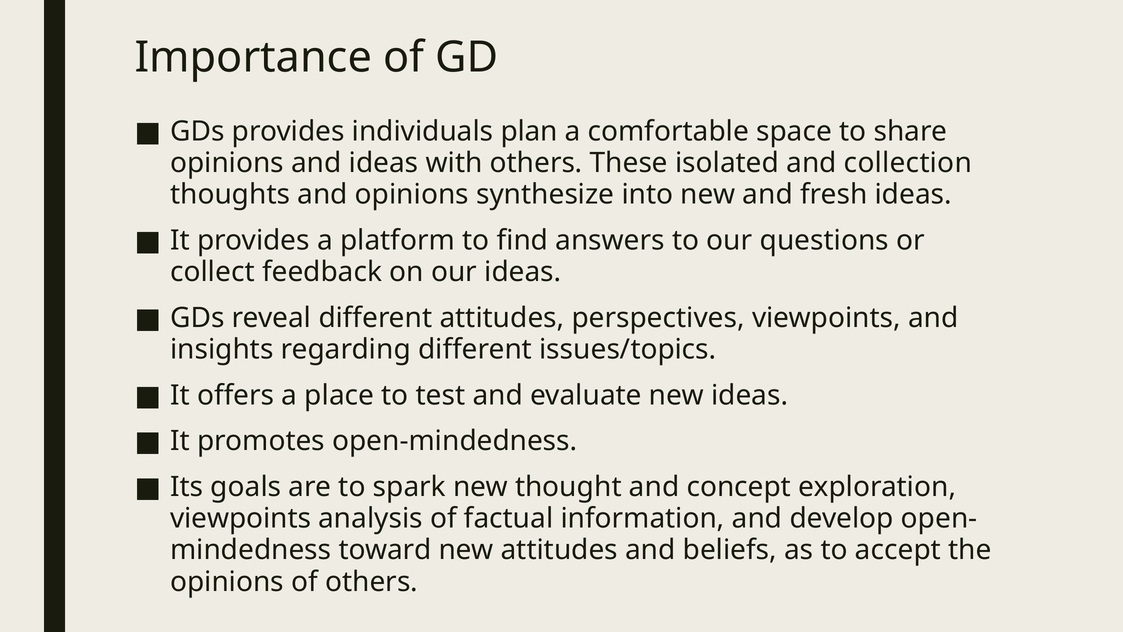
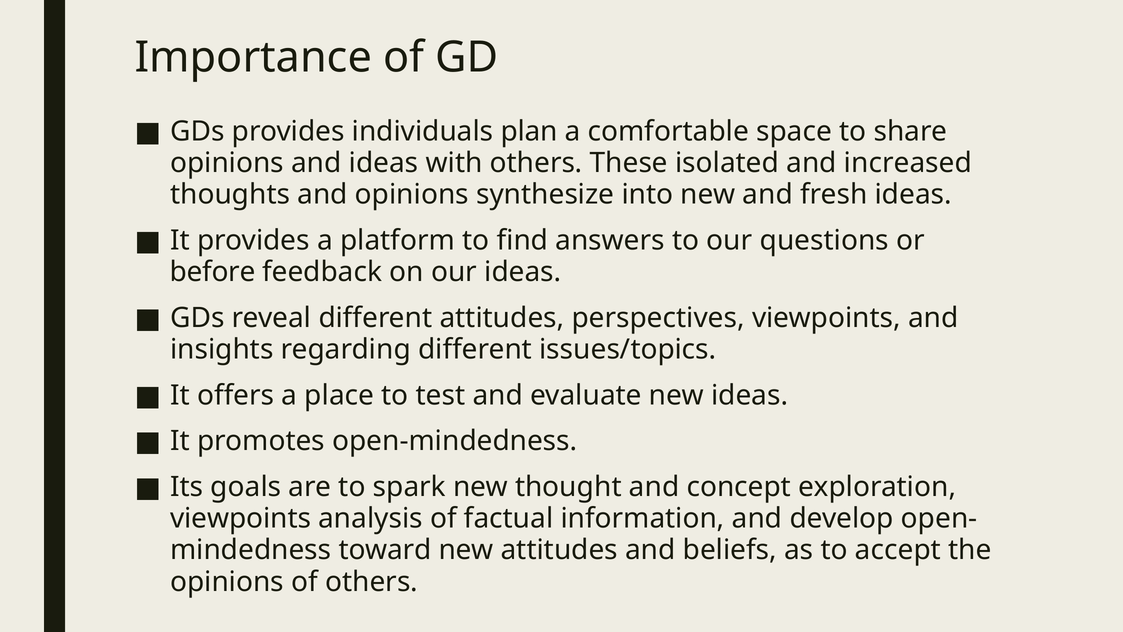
collection: collection -> increased (908, 163)
collect: collect -> before (213, 272)
